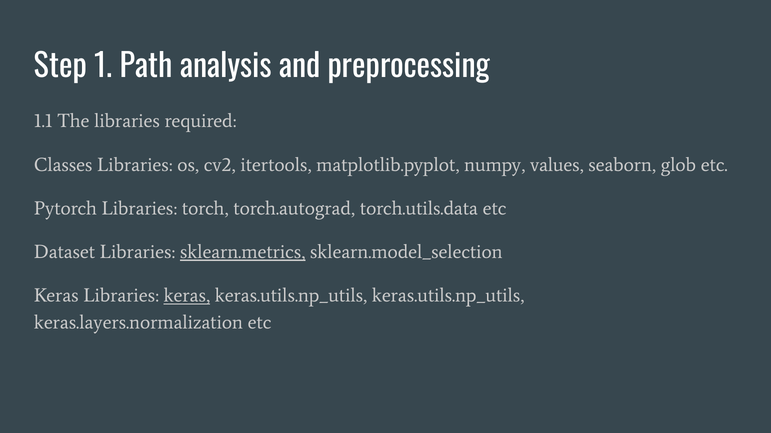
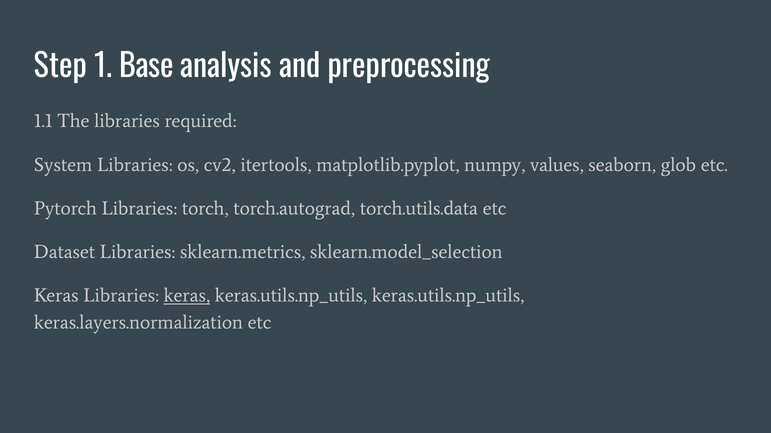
Path: Path -> Base (146, 67)
Classes: Classes -> System (63, 165)
sklearn.metrics underline: present -> none (243, 252)
